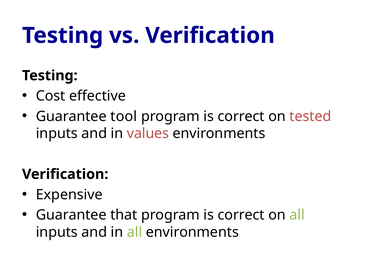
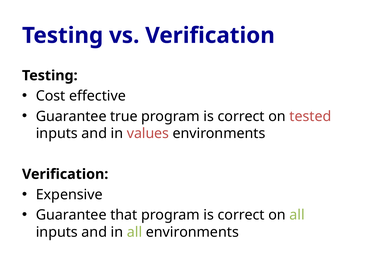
tool: tool -> true (124, 116)
